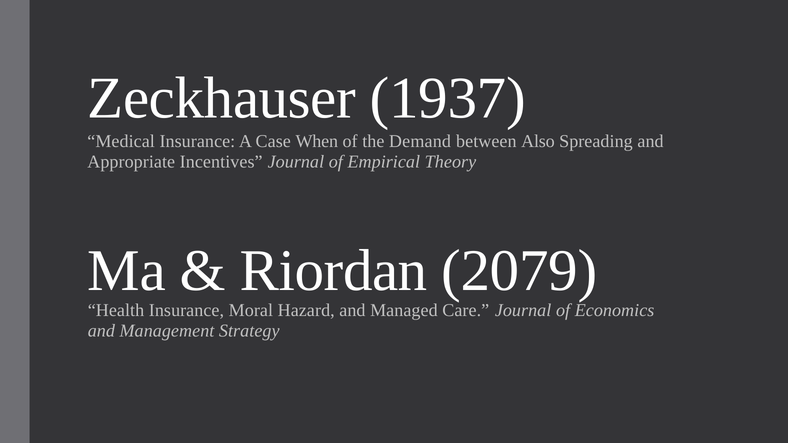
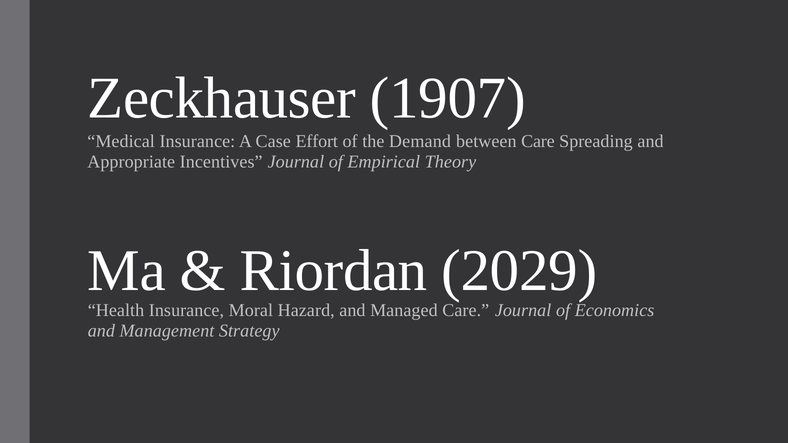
1937: 1937 -> 1907 (448, 98)
When: When -> Effort (317, 141)
between Also: Also -> Care (538, 141)
2079: 2079 -> 2029 (519, 271)
